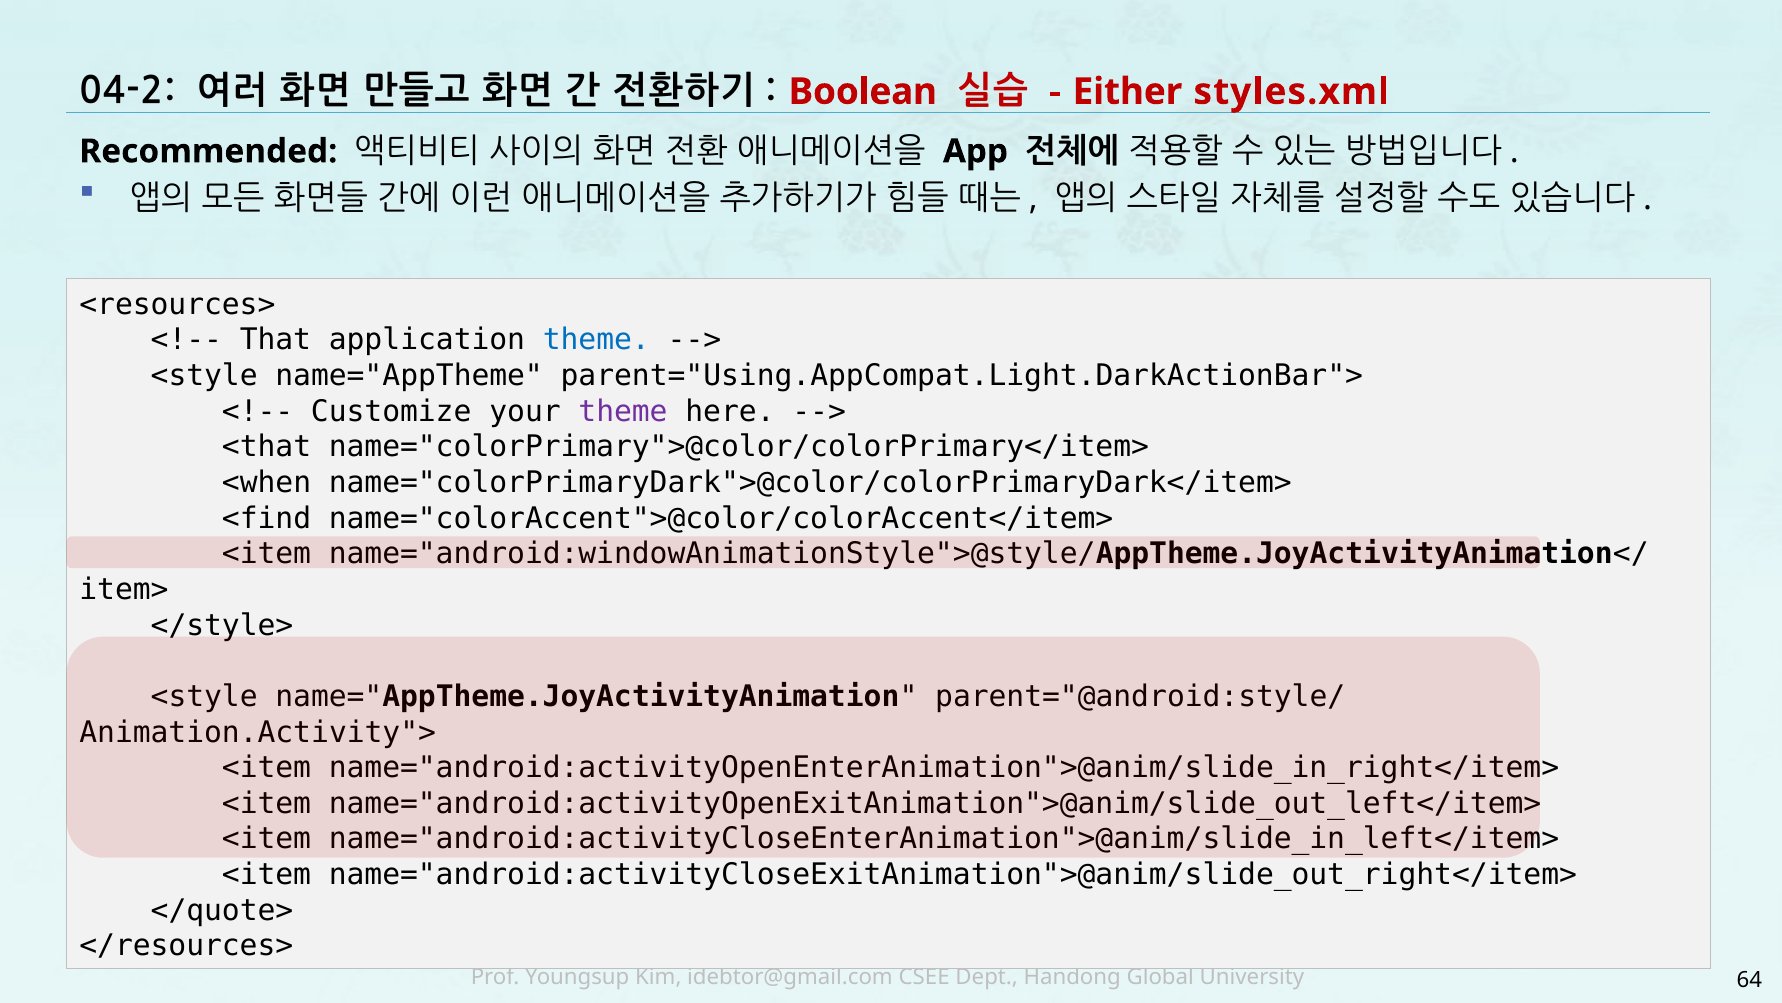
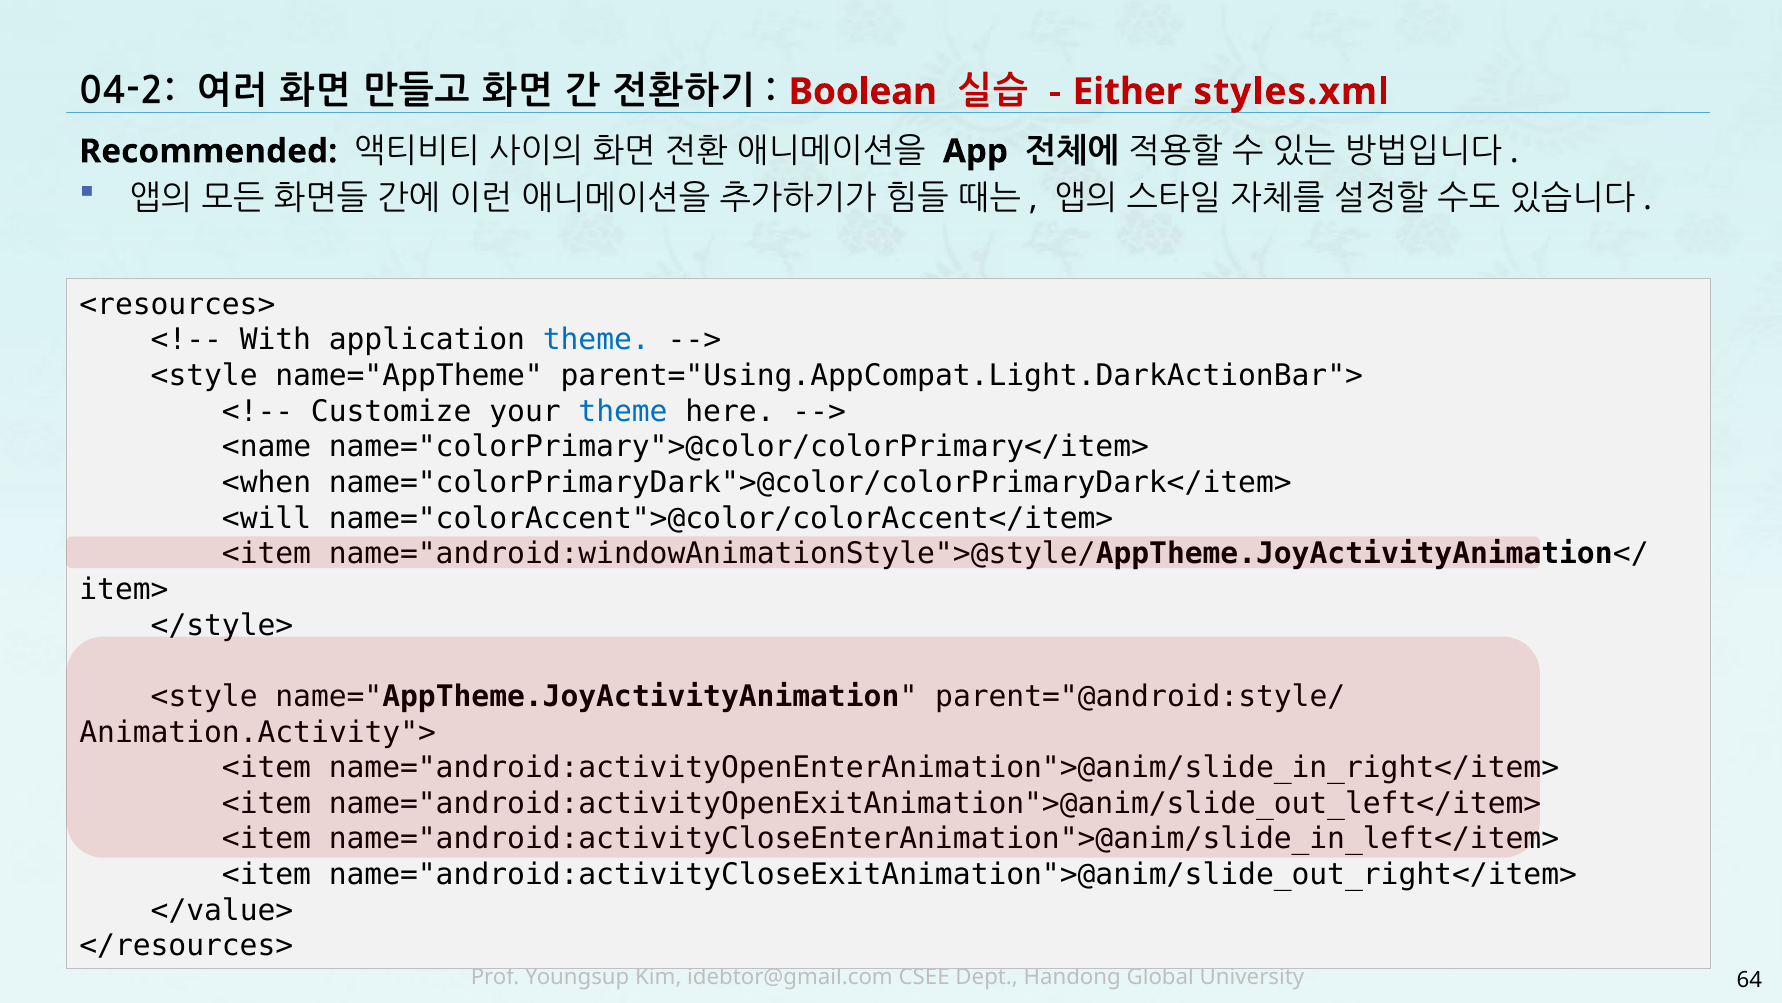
That: That -> With (275, 340)
theme colour: purple -> blue (623, 411)
<that: <that -> <name (267, 447)
<find: <find -> <will (267, 518)
</quote>: </quote> -> </value> (222, 910)
